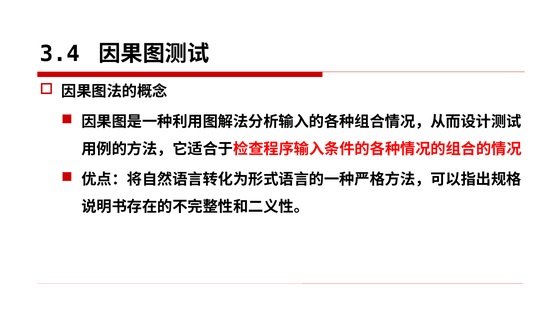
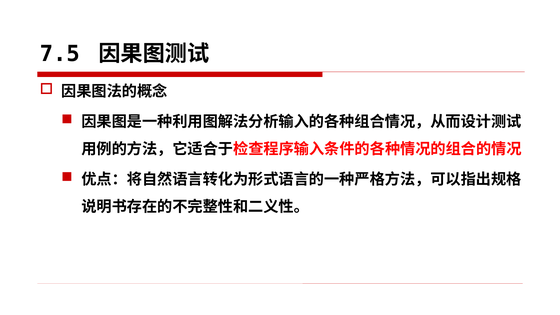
3.4: 3.4 -> 7.5 (60, 54)
